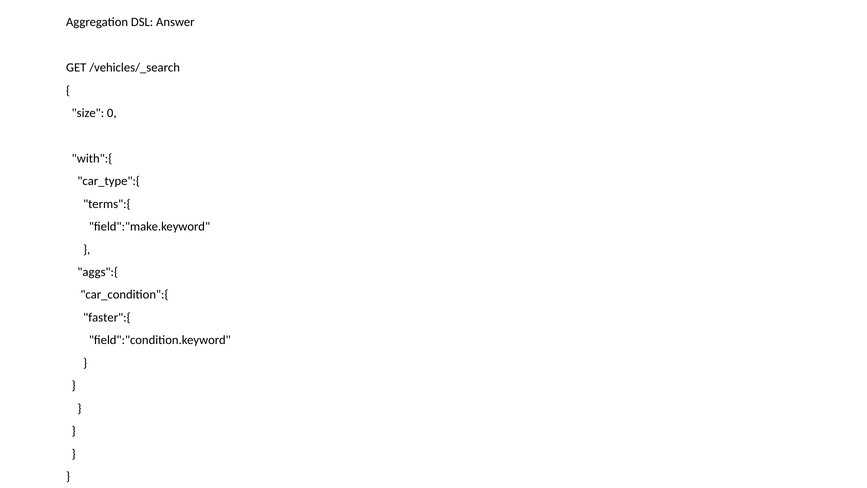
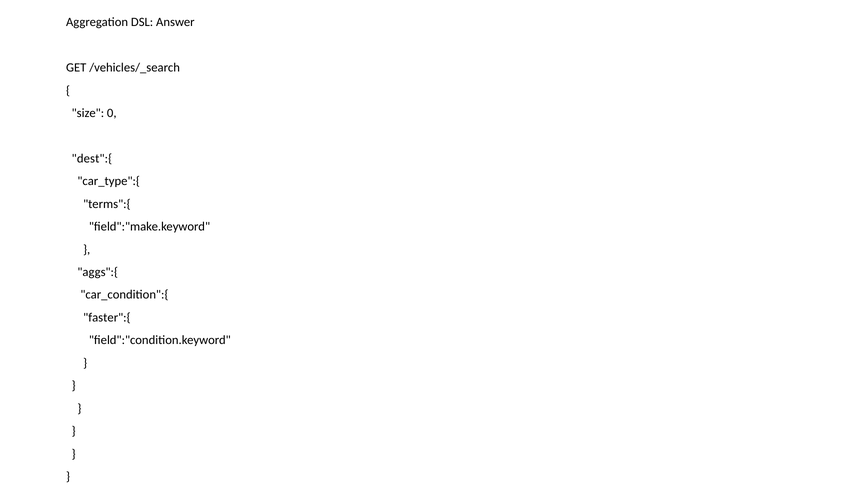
with":{: with":{ -> dest":{ (92, 158)
